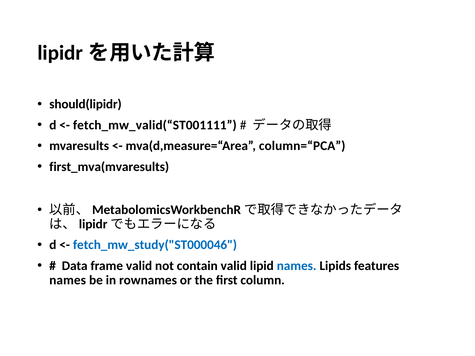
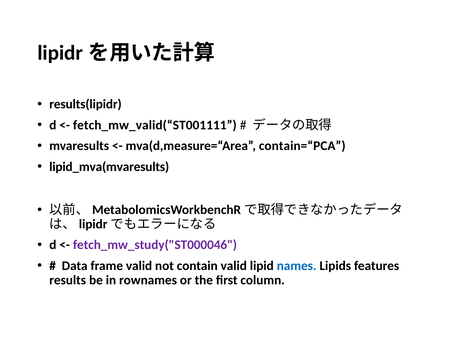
should(lipidr: should(lipidr -> results(lipidr (85, 104)
column=“PCA: column=“PCA -> contain=“PCA (302, 146)
first_mva(mvaresults: first_mva(mvaresults -> lipid_mva(mvaresults (109, 167)
fetch_mw_study("ST000046 colour: blue -> purple (155, 245)
names: names -> results (68, 280)
